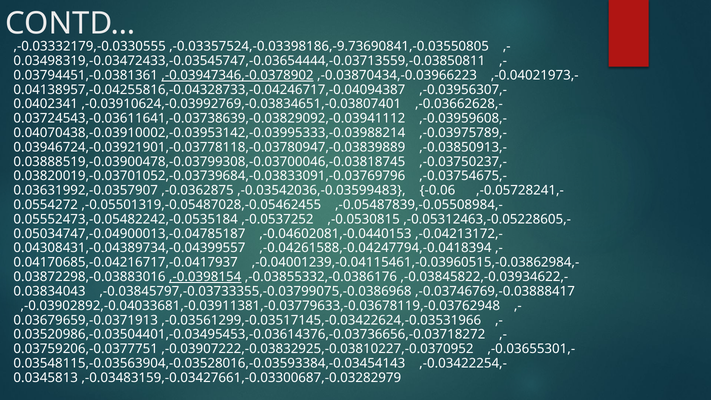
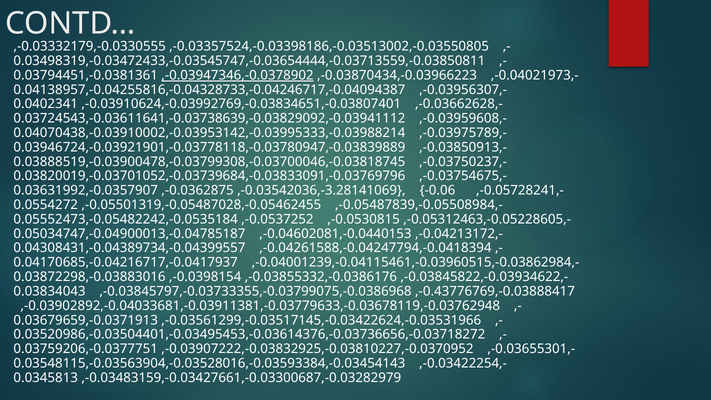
,-0.03357524,-0.03398186,-9.73690841,-0.03550805: ,-0.03357524,-0.03398186,-9.73690841,-0.03550805 -> ,-0.03357524,-0.03398186,-0.03513002,-0.03550805 (329, 46)
,-0.03542036,-0.03599483: ,-0.03542036,-0.03599483 -> ,-0.03542036,-3.28141069 (321, 190)
,-0.0398154 underline: present -> none (205, 277)
,-0.03746769,-0.03888417: ,-0.03746769,-0.03888417 -> ,-0.43776769,-0.03888417 (495, 291)
